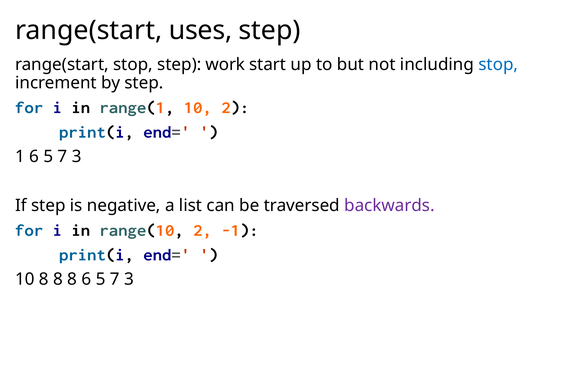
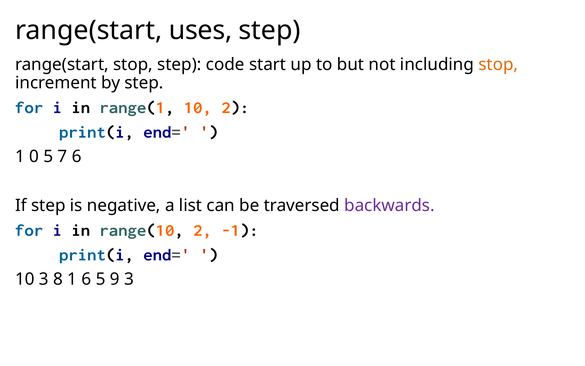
work: work -> code (225, 64)
stop colour: blue -> orange (498, 64)
1 6: 6 -> 0 (34, 156)
3: 3 -> 6 (77, 156)
10 8: 8 -> 3 (44, 279)
8: 8 -> 1 (72, 279)
7: 7 -> 9 (115, 279)
